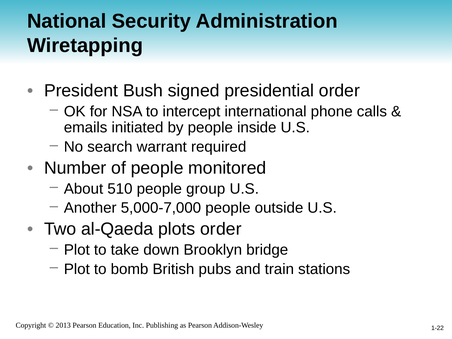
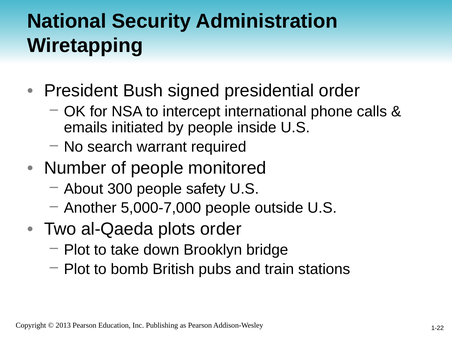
510: 510 -> 300 (120, 189)
group: group -> safety (206, 189)
